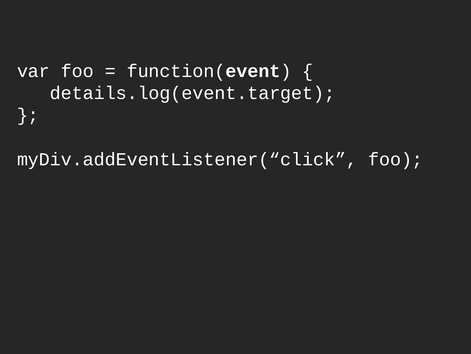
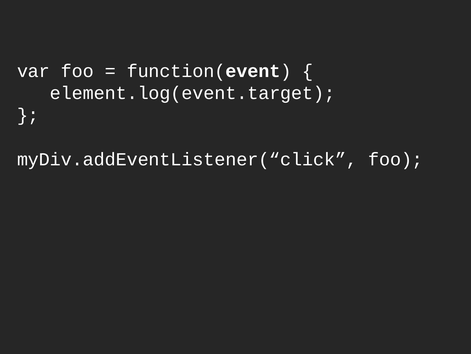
details.log(event.target: details.log(event.target -> element.log(event.target (193, 93)
